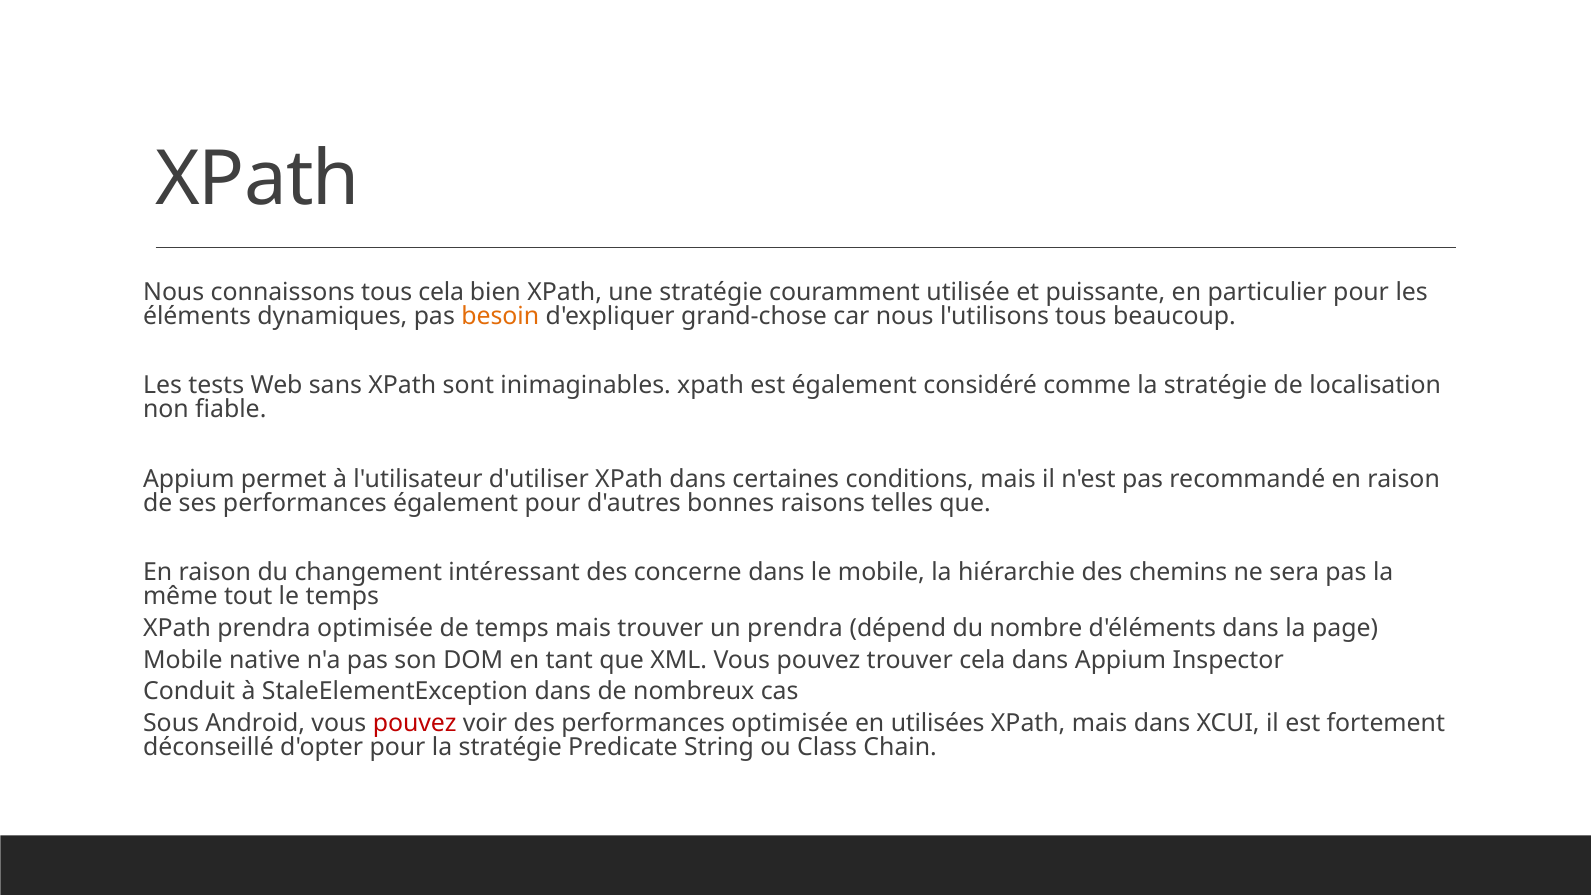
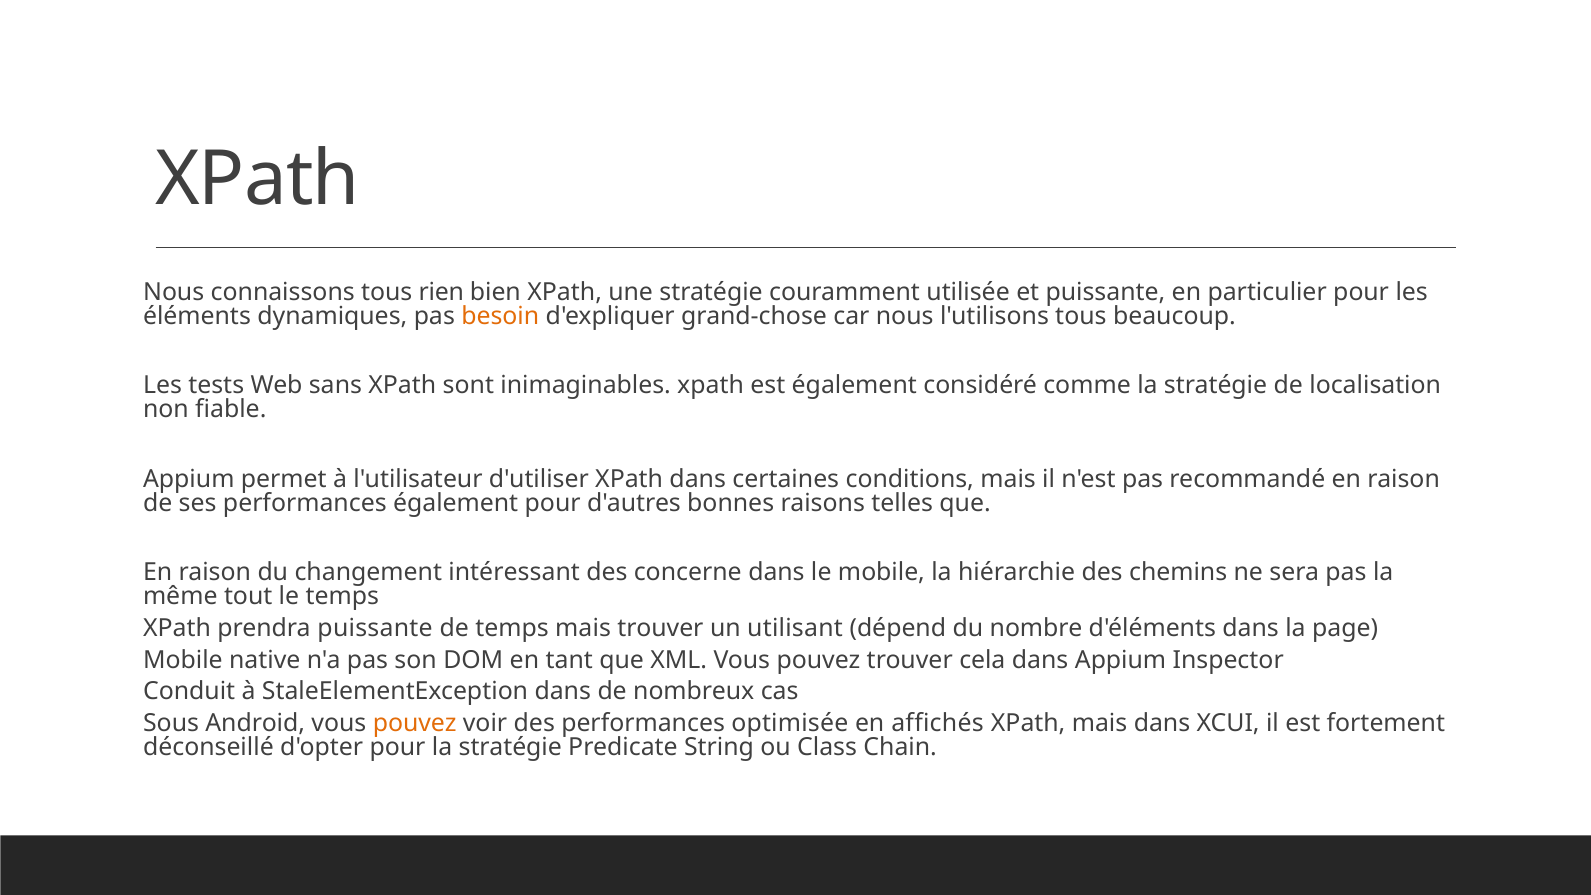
tous cela: cela -> rien (441, 292)
prendra optimisée: optimisée -> puissante (375, 628)
un prendra: prendra -> utilisant (795, 628)
pouvez colour: red -> orange (415, 723)
utilisées: utilisées -> affichés (937, 723)
